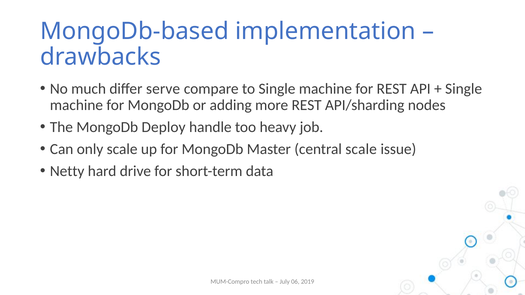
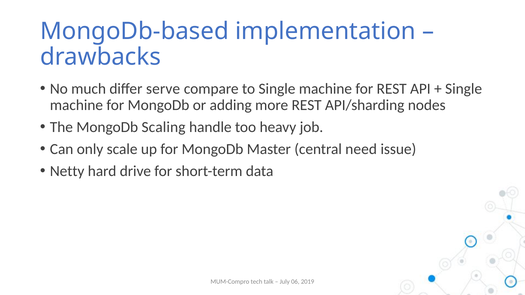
Deploy: Deploy -> Scaling (164, 127)
central scale: scale -> need (361, 149)
